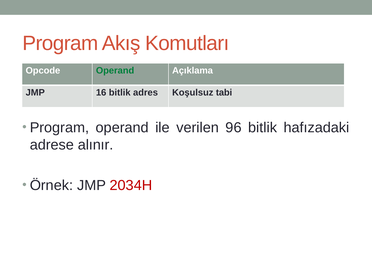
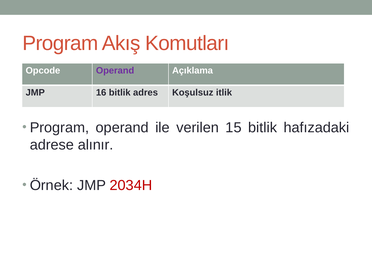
Operand colour: green -> purple (115, 71)
tabi: tabi -> itlik (224, 93)
96: 96 -> 15 (234, 128)
